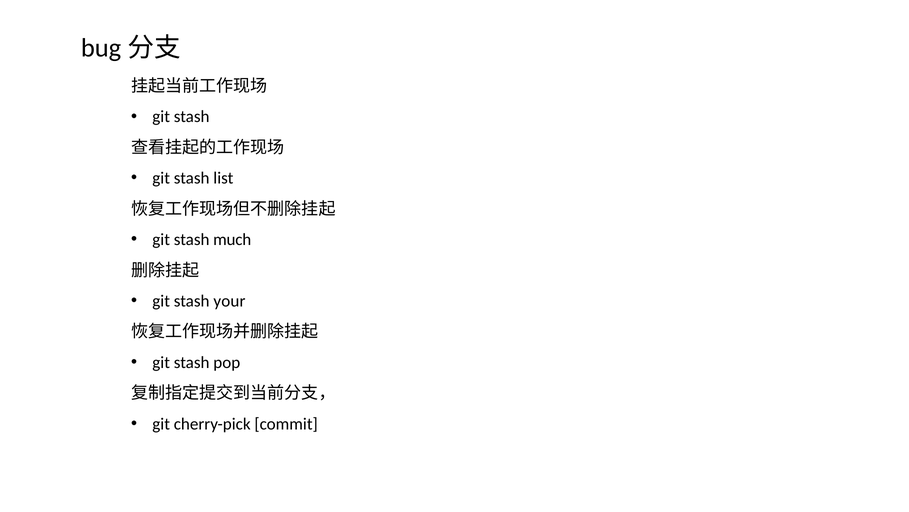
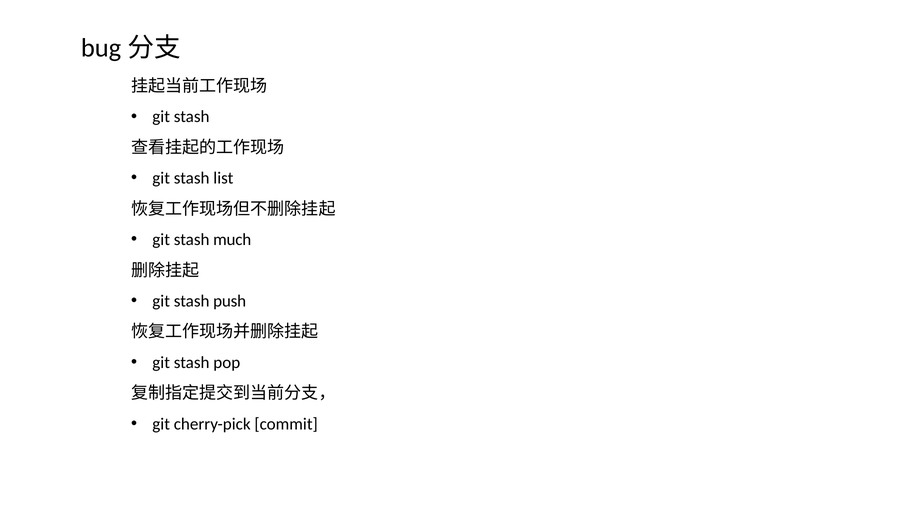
your: your -> push (230, 301)
